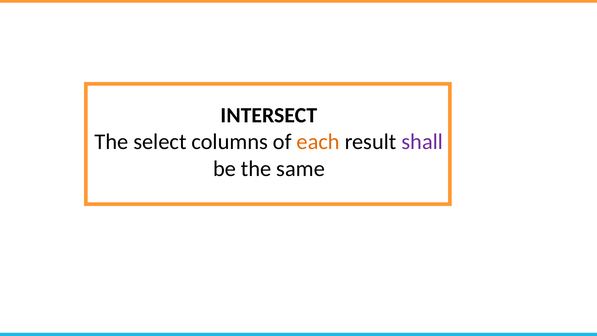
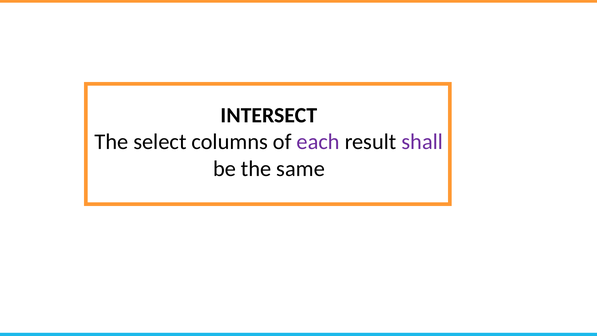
each colour: orange -> purple (318, 142)
